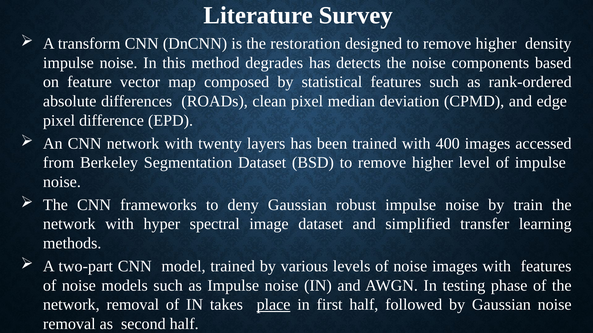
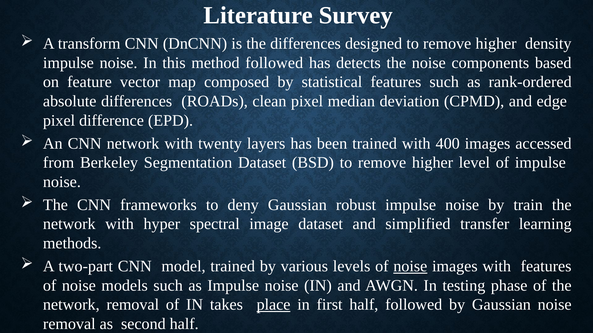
the restoration: restoration -> differences (306, 44)
method degrades: degrades -> followed (274, 63)
noise underline: none -> present (410, 267)
